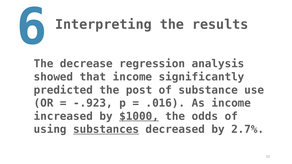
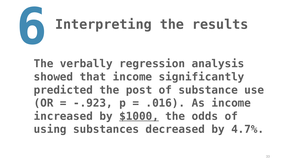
decrease: decrease -> verbally (86, 64)
substances underline: present -> none (106, 130)
2.7%: 2.7% -> 4.7% (248, 130)
